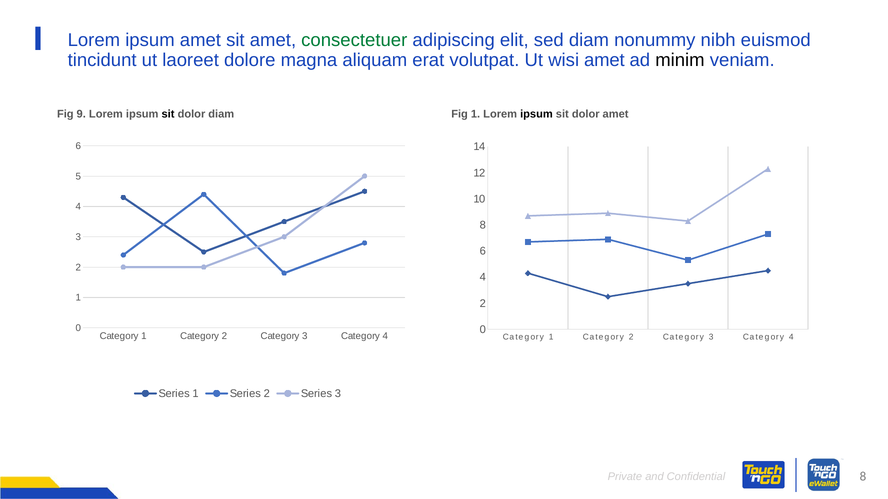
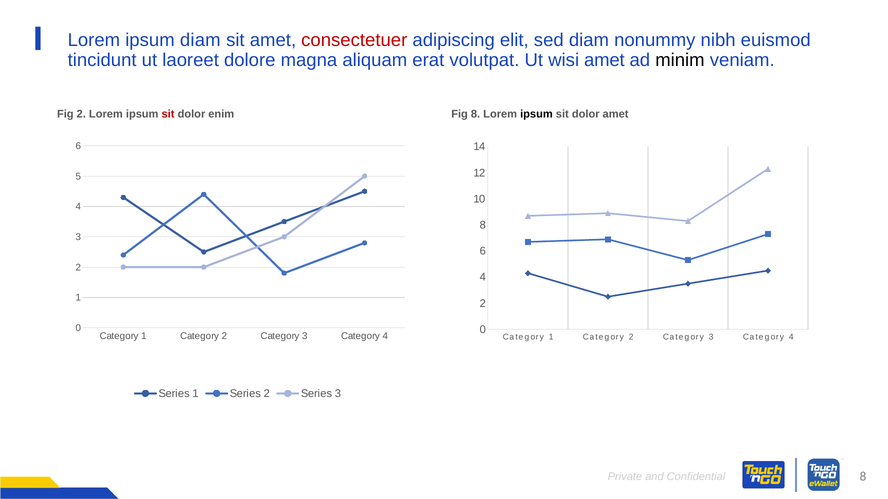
ipsum amet: amet -> diam (200, 40)
consectetuer colour: green -> red (354, 40)
Fig 9: 9 -> 2 (81, 114)
sit colour: black -> red (168, 114)
dolor diam: diam -> enim (221, 114)
Fig 1: 1 -> 8 (476, 114)
